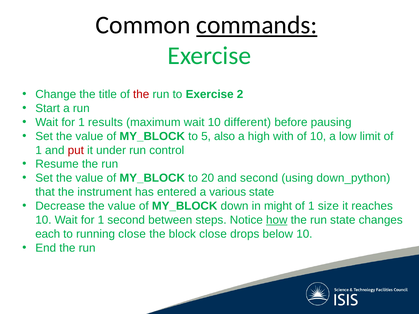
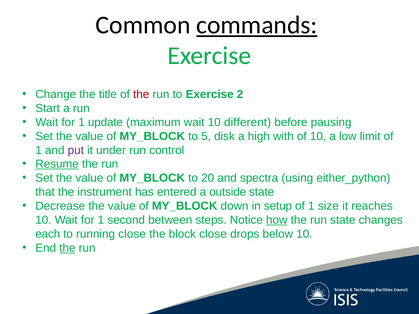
results: results -> update (105, 122)
also: also -> disk (224, 136)
put colour: red -> purple (76, 150)
Resume underline: none -> present (57, 164)
and second: second -> spectra (259, 178)
down_python: down_python -> either_python (353, 178)
various: various -> outside (228, 192)
might: might -> setup (278, 206)
the underline: none -> present (67, 248)
